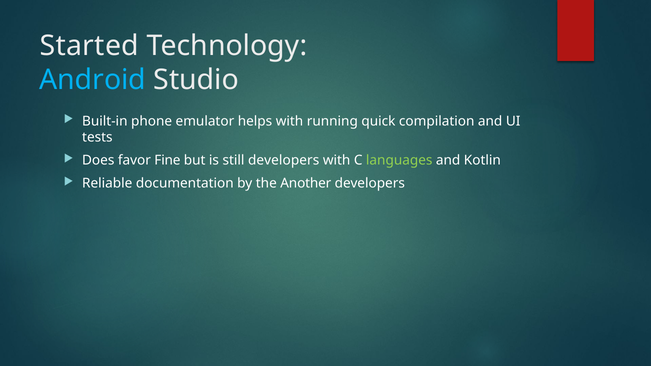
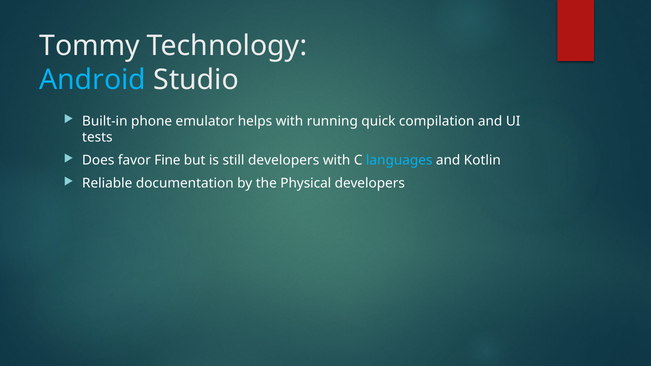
Started: Started -> Tommy (90, 46)
languages colour: light green -> light blue (399, 161)
Another: Another -> Physical (306, 184)
